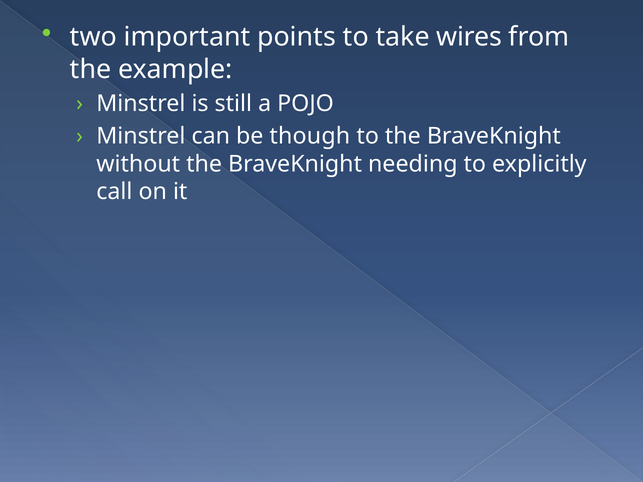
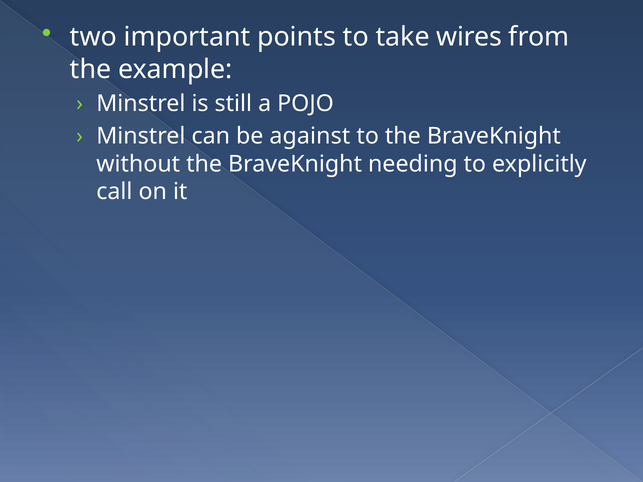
though: though -> against (310, 136)
